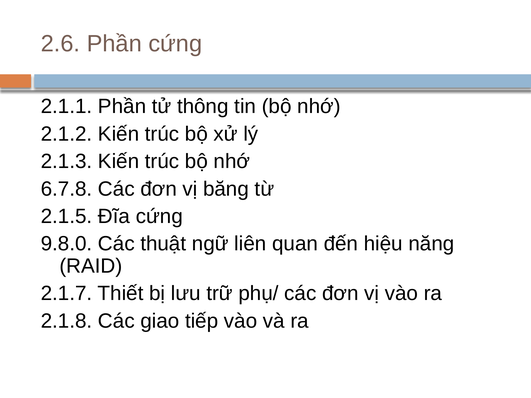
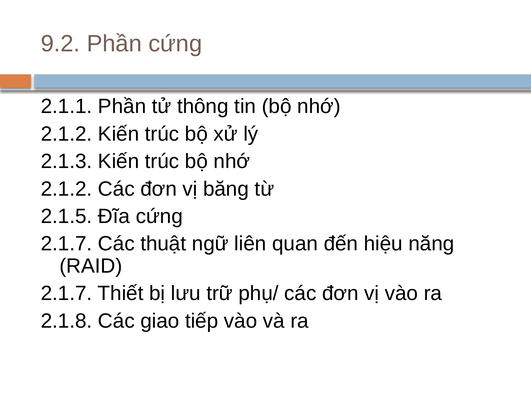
2.6: 2.6 -> 9.2 (60, 44)
6.7.8: 6.7.8 -> 2.1.2 (67, 189)
9.8.0: 9.8.0 -> 2.1.7 (67, 244)
